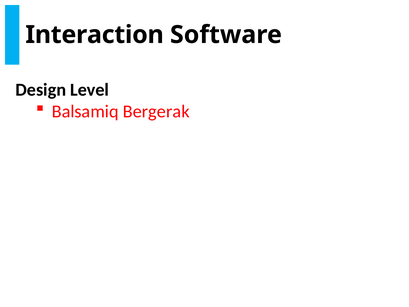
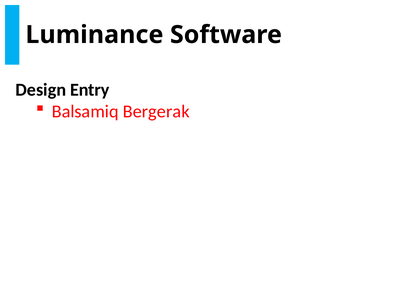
Interaction: Interaction -> Luminance (94, 35)
Level: Level -> Entry (90, 90)
